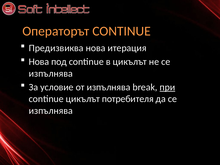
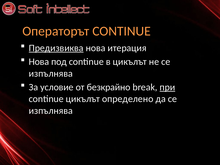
Предизвиква underline: none -> present (56, 48)
от изпълнява: изпълнява -> безкрайно (109, 87)
потребителя: потребителя -> определено (128, 99)
